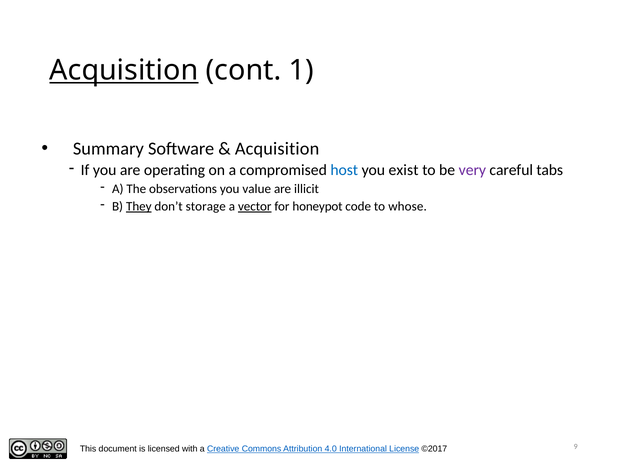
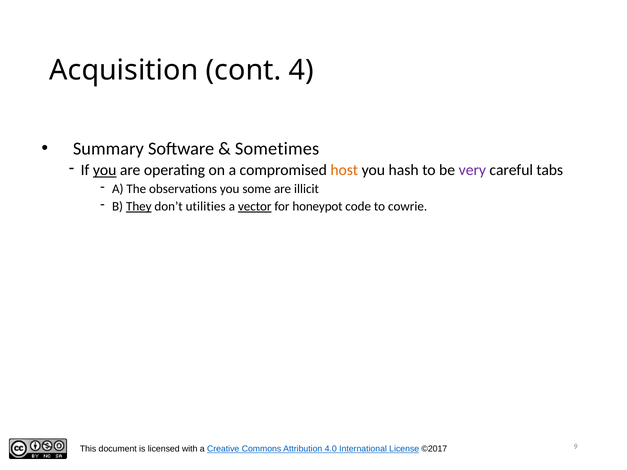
Acquisition underline: present -> none (124, 70)
1: 1 -> 4 (301, 70)
Acquisition: Acquisition -> Sometimes (277, 149)
you underline: none -> present (105, 170)
host colour: blue -> orange (344, 170)
exist: exist -> hash (404, 170)
value: value -> some (257, 189)
storage: storage -> utilities (206, 207)
whose: whose -> cowrie (408, 207)
